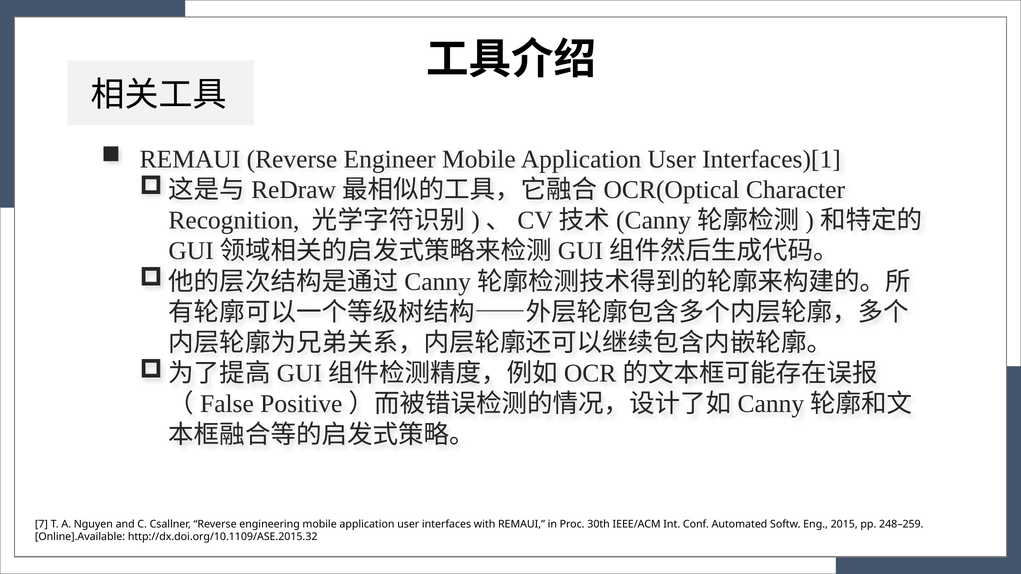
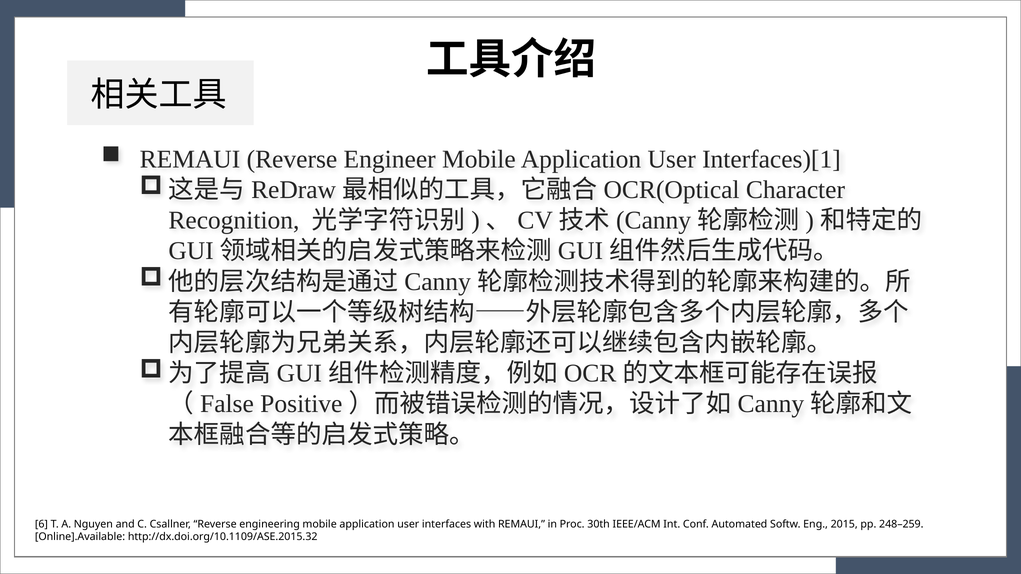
7: 7 -> 6 (41, 524)
